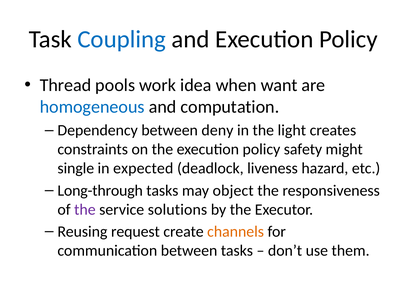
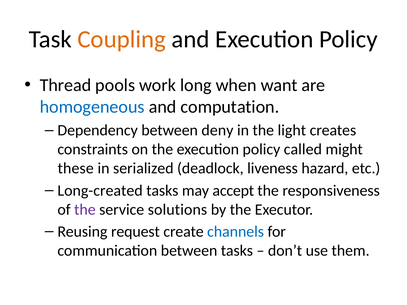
Coupling colour: blue -> orange (122, 39)
idea: idea -> long (196, 85)
safety: safety -> called (303, 149)
single: single -> these (76, 168)
expected: expected -> serialized (143, 168)
Long-through: Long-through -> Long-created (100, 191)
object: object -> accept (233, 191)
channels colour: orange -> blue (236, 232)
